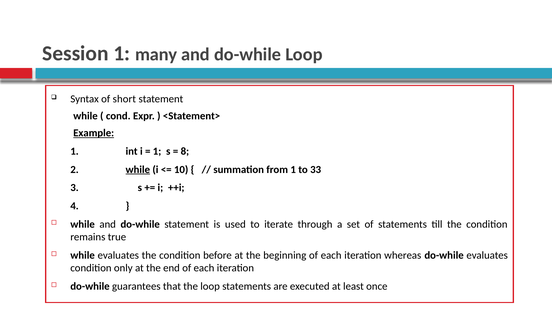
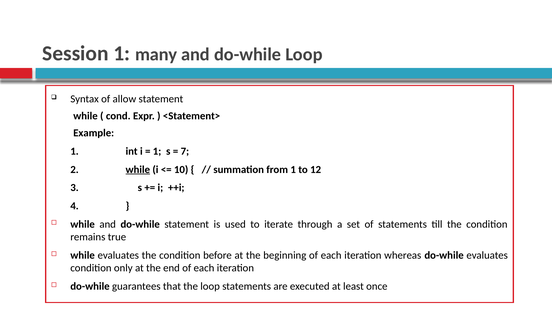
short: short -> allow (124, 99)
Example underline: present -> none (94, 133)
8: 8 -> 7 (185, 151)
33: 33 -> 12 (316, 170)
